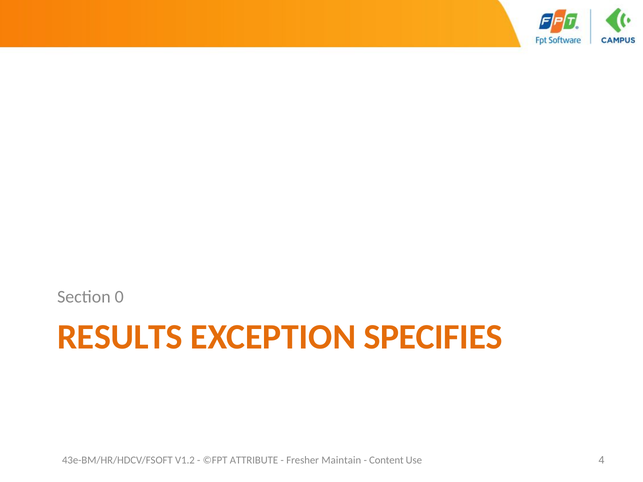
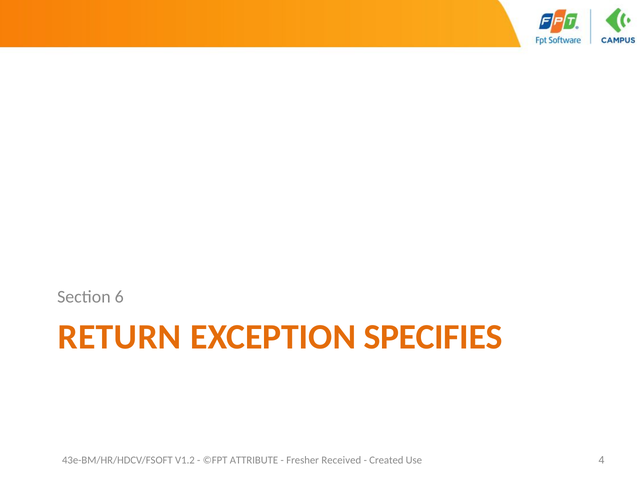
0: 0 -> 6 (119, 297)
RESULTS: RESULTS -> RETURN (120, 337)
Maintain: Maintain -> Received (341, 460)
Content: Content -> Created (386, 460)
